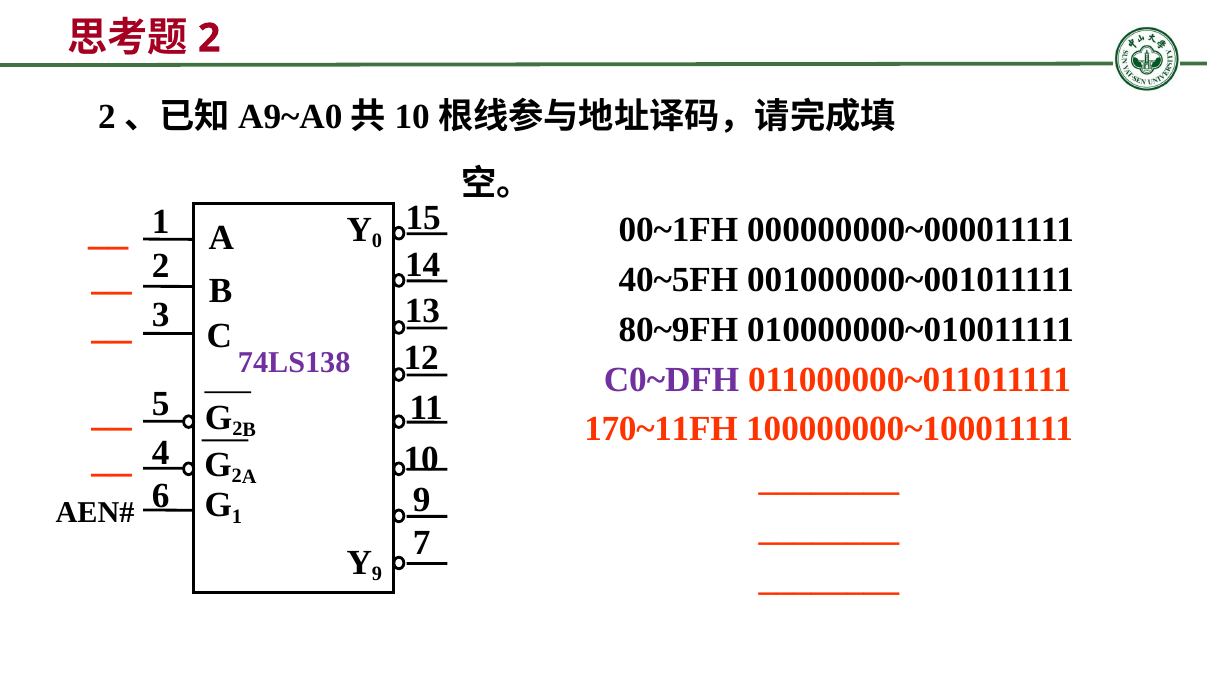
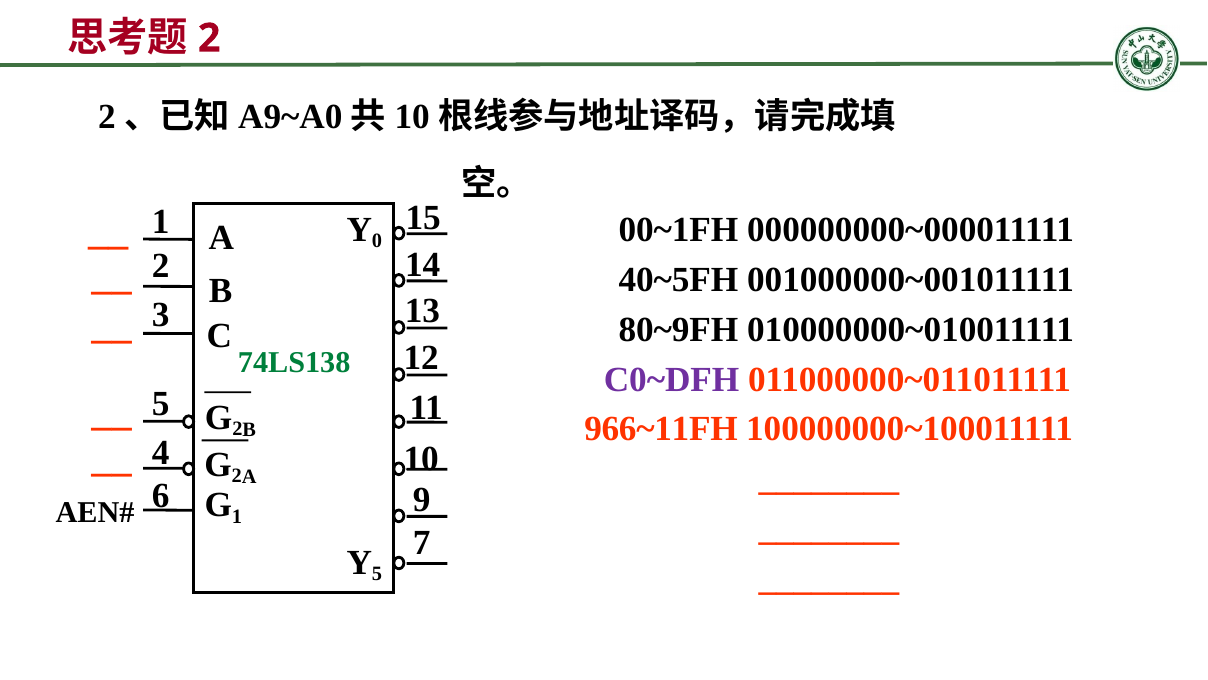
74LS138 colour: purple -> green (294, 362)
170~11FH: 170~11FH -> 966~11FH (661, 429)
9: 9 -> 5 (377, 573)
